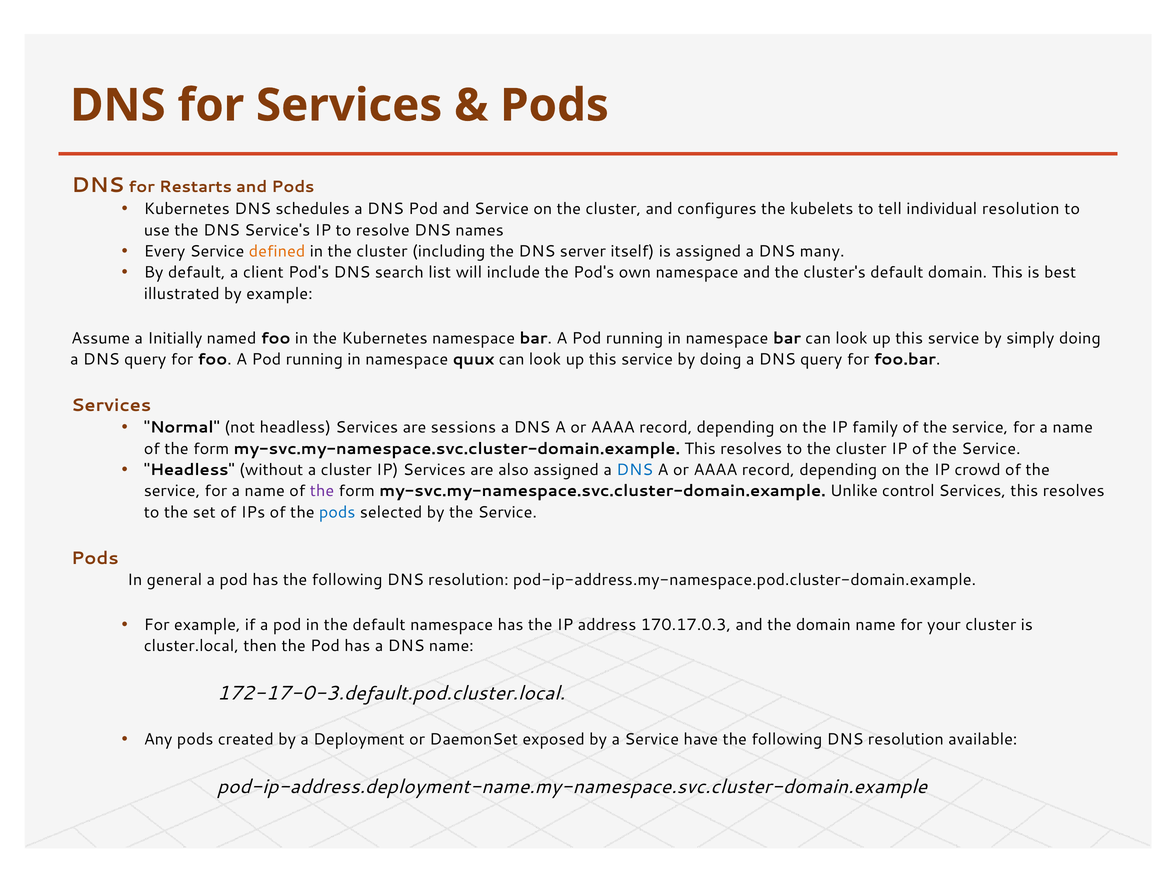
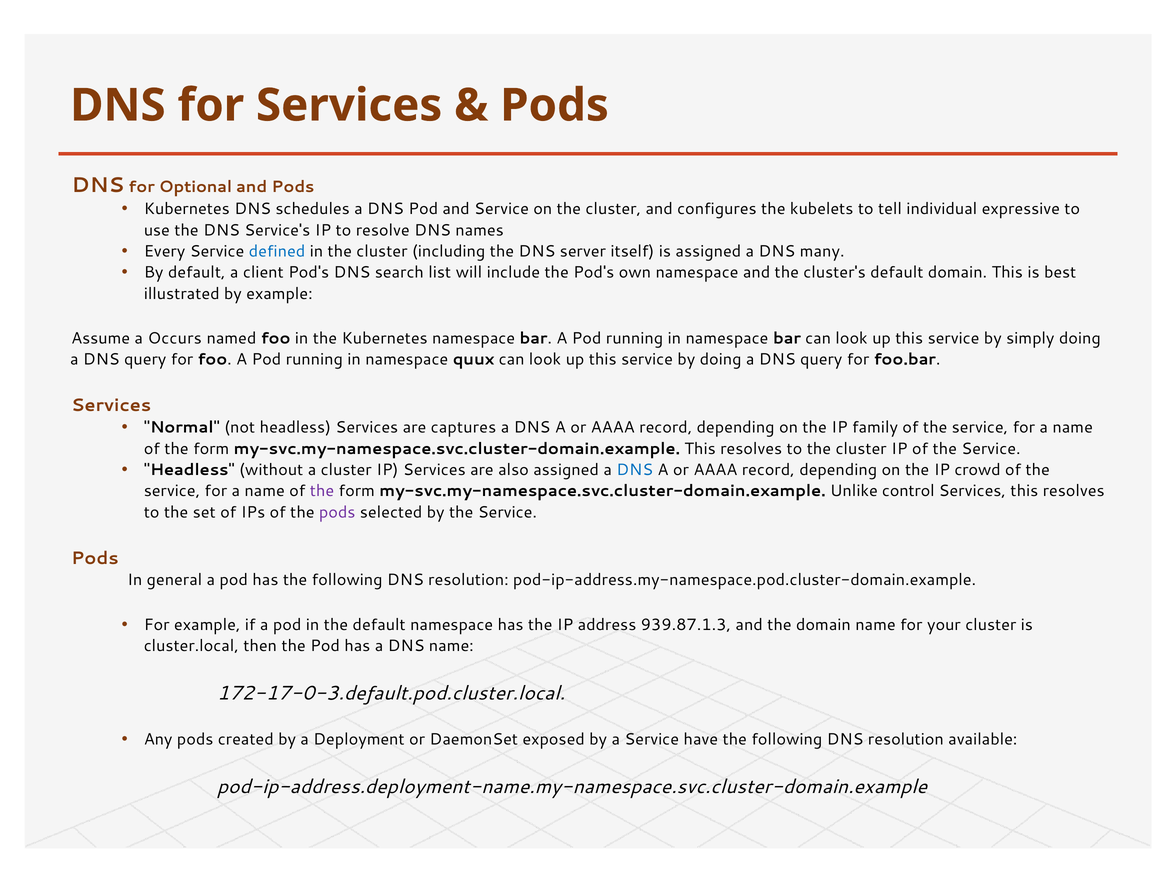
Restarts: Restarts -> Optional (195, 187)
individual resolution: resolution -> expressive (1021, 209)
defined colour: orange -> blue (277, 251)
Initially: Initially -> Occurs (175, 338)
sessions: sessions -> captures (463, 428)
pods colour: blue -> purple (337, 512)
170.17.0.3: 170.17.0.3 -> 939.87.1.3 (686, 625)
